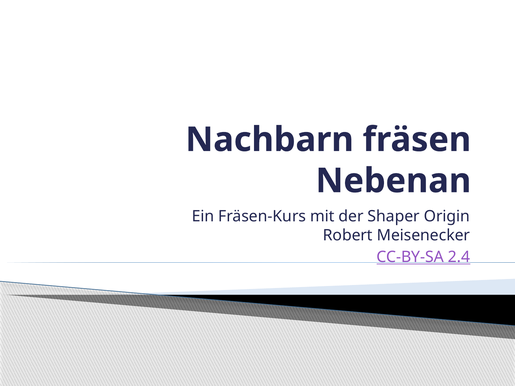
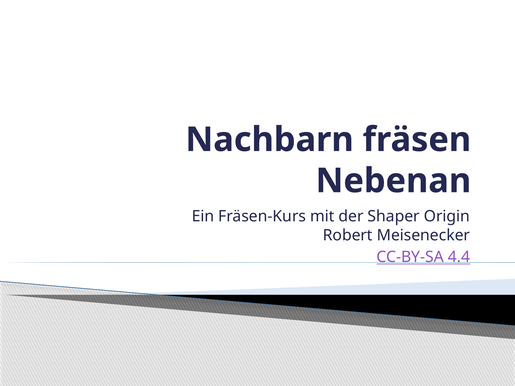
2.4: 2.4 -> 4.4 (459, 257)
